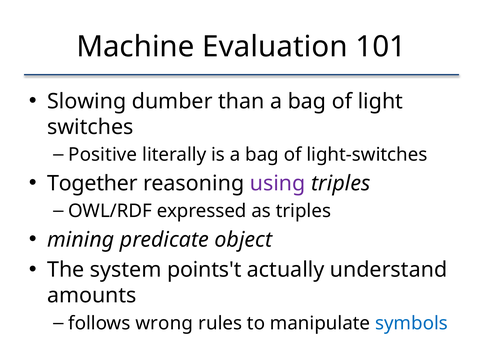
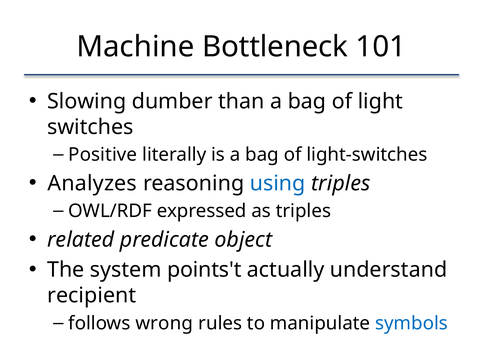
Evaluation: Evaluation -> Bottleneck (275, 47)
Together: Together -> Analyzes (92, 183)
using colour: purple -> blue (278, 183)
mining: mining -> related (81, 240)
amounts: amounts -> recipient (92, 296)
